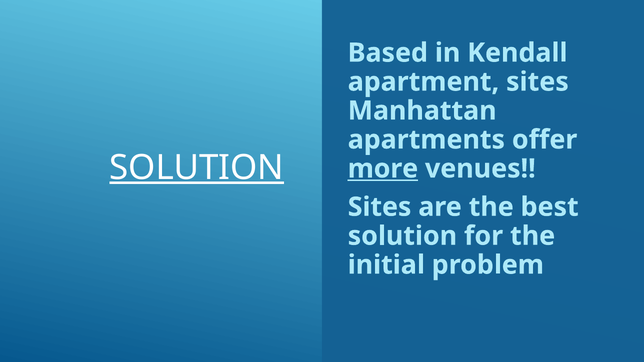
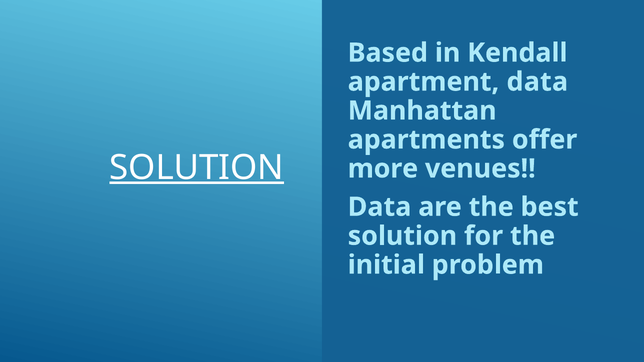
apartment sites: sites -> data (537, 82)
more underline: present -> none (383, 169)
Sites: Sites -> Data (380, 207)
